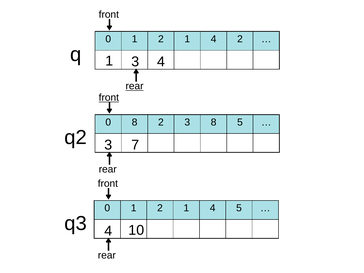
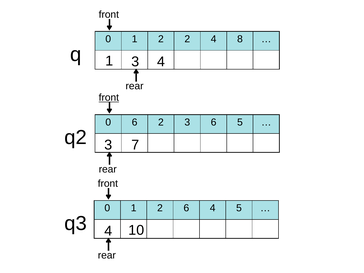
1: 1 -> 2 (187, 39)
4 2: 2 -> 8 (240, 39)
rear underline: present -> none (135, 86)
0 8: 8 -> 6 (135, 122)
3 8: 8 -> 6 (214, 122)
1: 1 -> 6 (186, 208)
